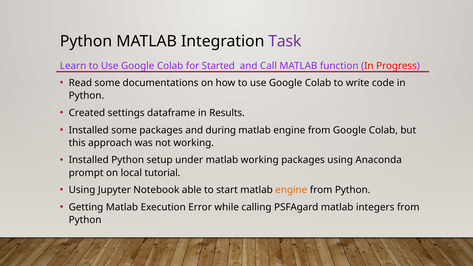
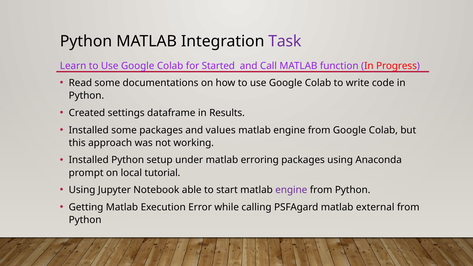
during: during -> values (221, 130)
matlab working: working -> erroring (260, 160)
engine colour: orange -> purple (291, 190)
integers: integers -> external (375, 207)
